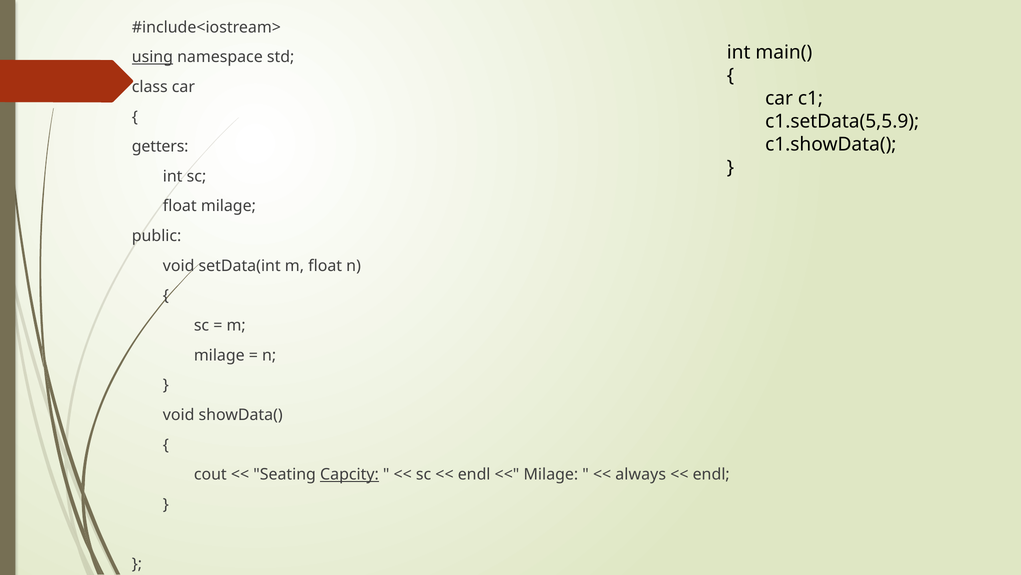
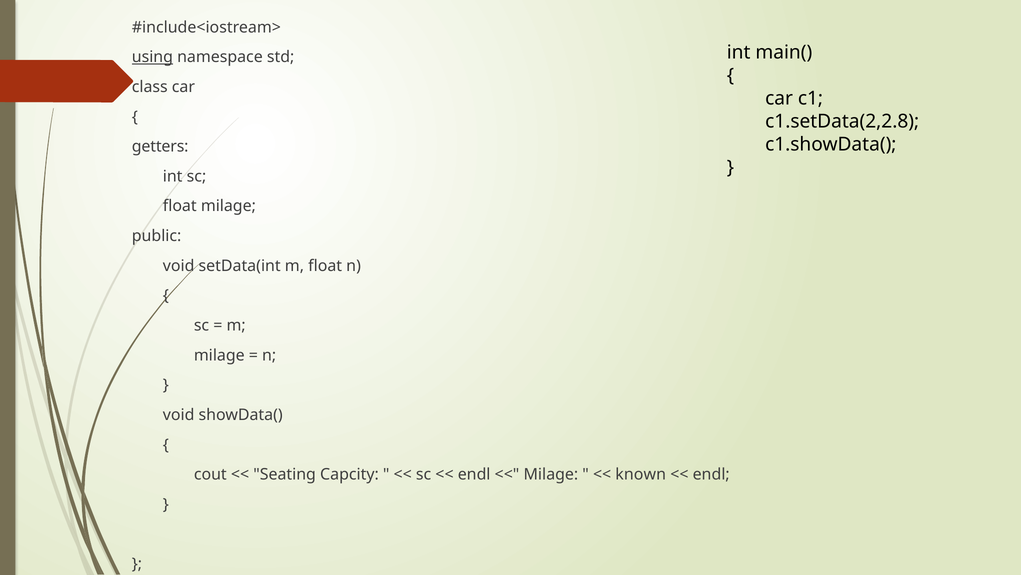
c1.setData(5,5.9: c1.setData(5,5.9 -> c1.setData(2,2.8 (842, 121)
Capcity underline: present -> none (349, 474)
always: always -> known (641, 474)
